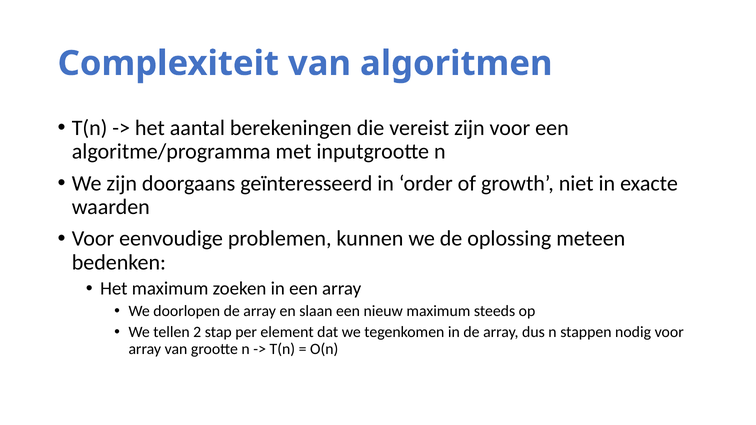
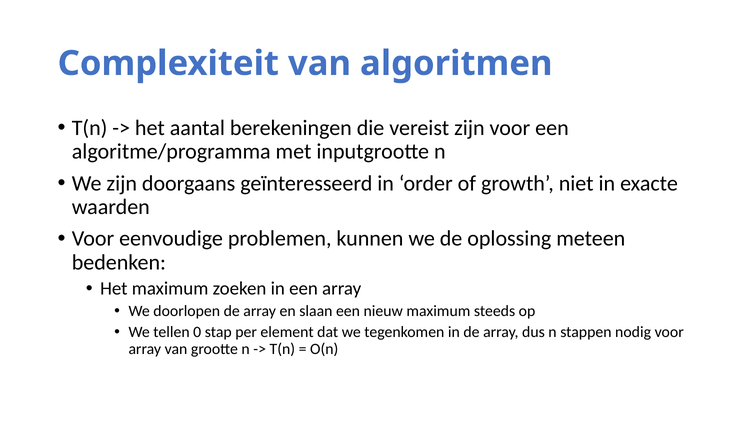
2: 2 -> 0 (197, 332)
